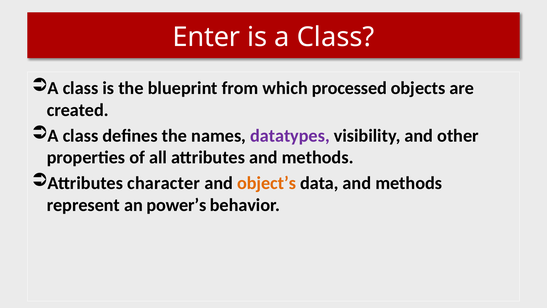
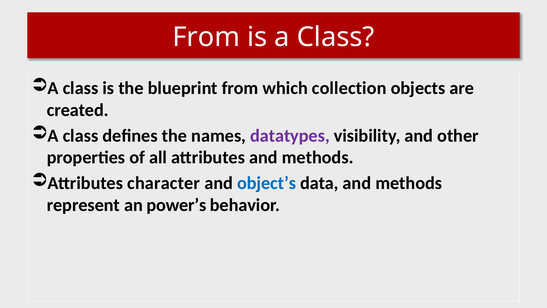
Enter: Enter -> From (206, 37)
processed: processed -> collection (349, 88)
object’s colour: orange -> blue (267, 183)
